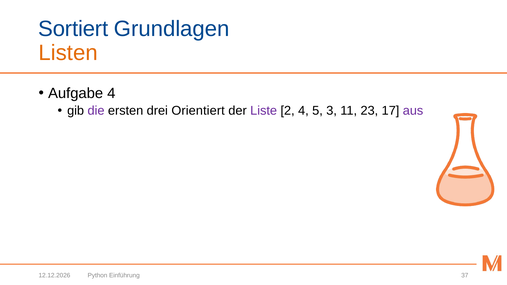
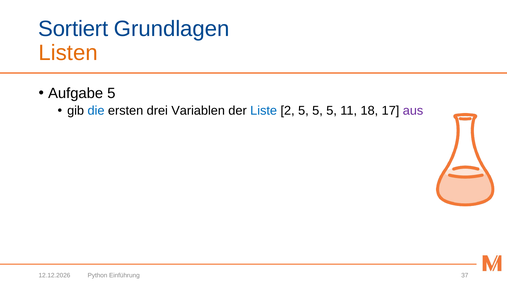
Aufgabe 4: 4 -> 5 (111, 93)
die colour: purple -> blue (96, 111)
Orientiert: Orientiert -> Variablen (198, 111)
Liste colour: purple -> blue (264, 111)
2 4: 4 -> 5 (303, 111)
3: 3 -> 5 (332, 111)
23: 23 -> 18 (369, 111)
